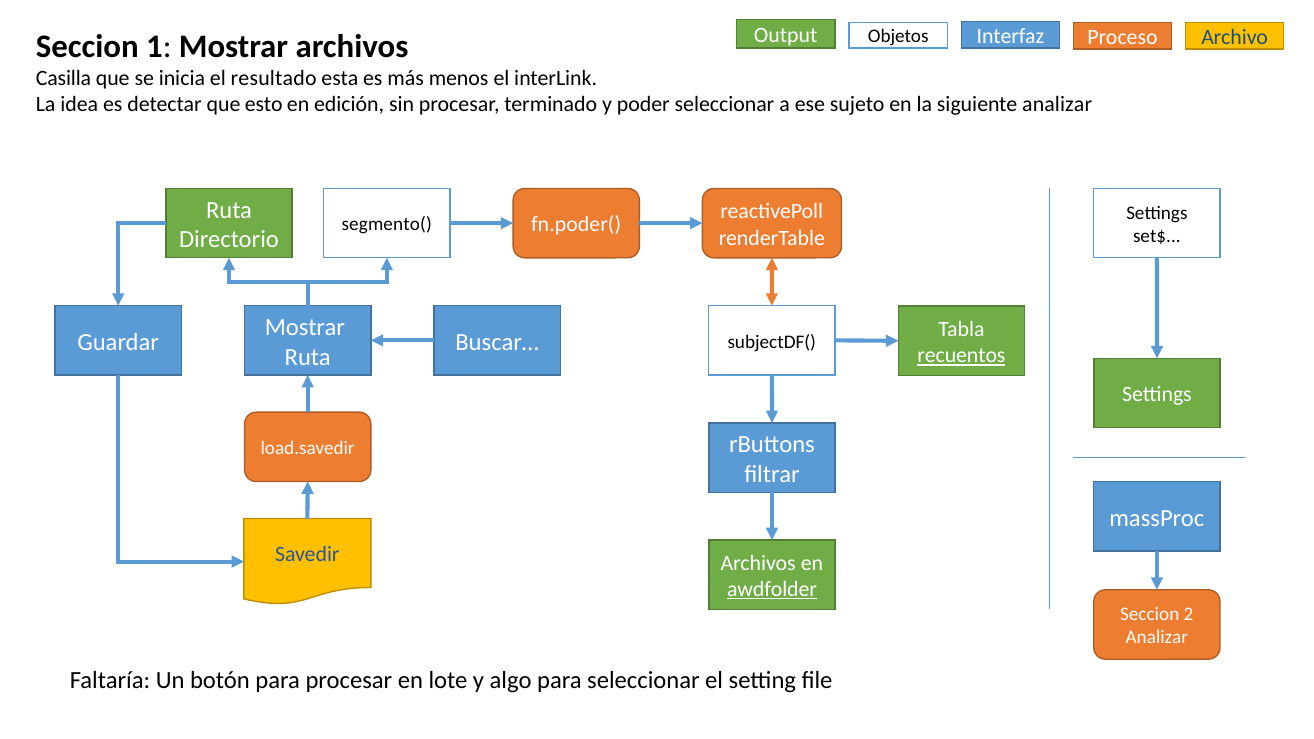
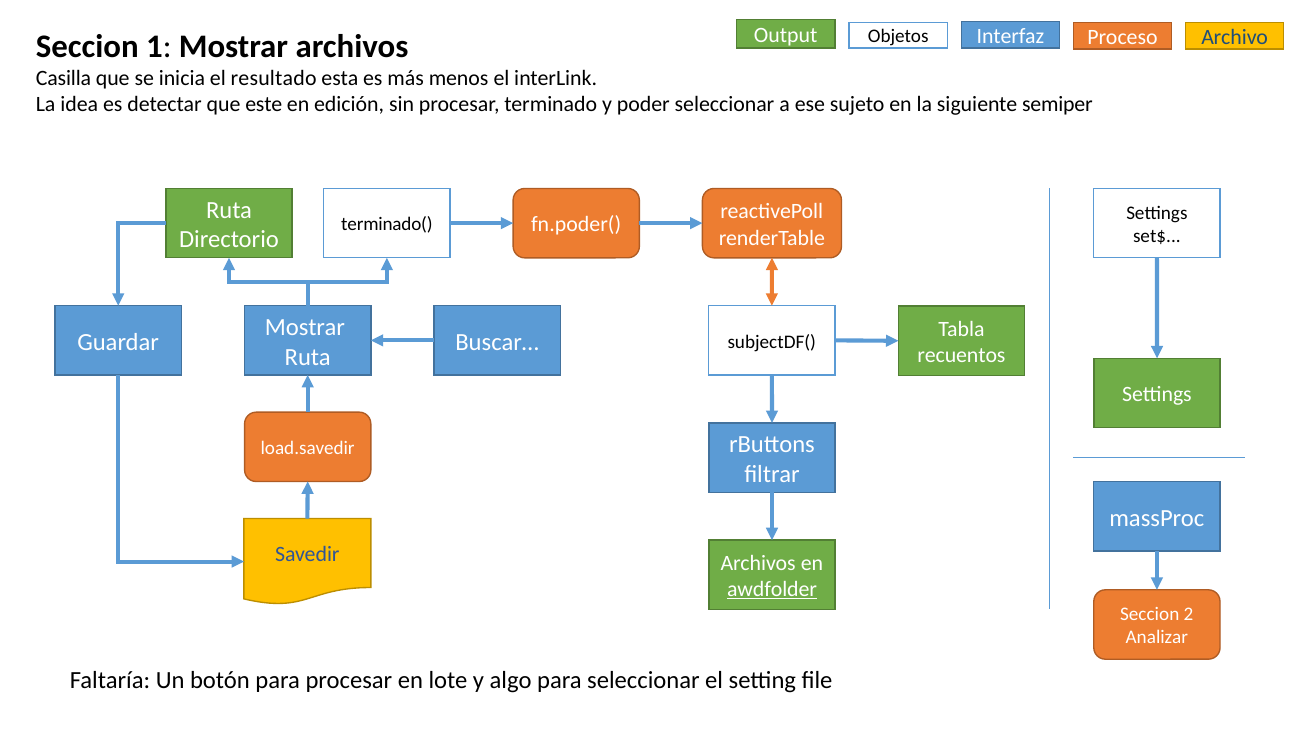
esto: esto -> este (264, 105)
siguiente analizar: analizar -> semiper (1057, 105)
segmento(: segmento( -> terminado( (387, 225)
recuentos underline: present -> none (961, 356)
